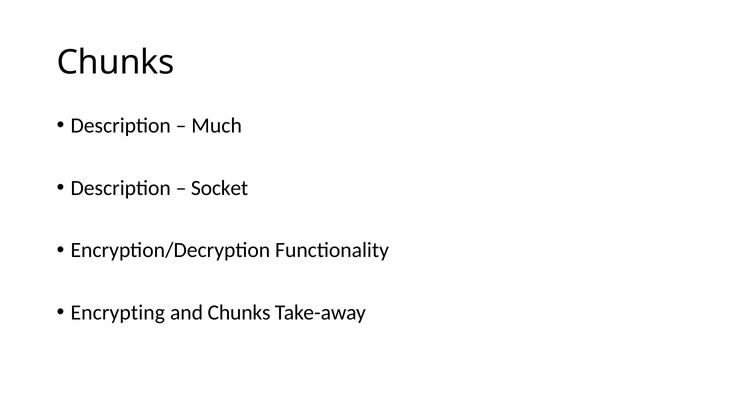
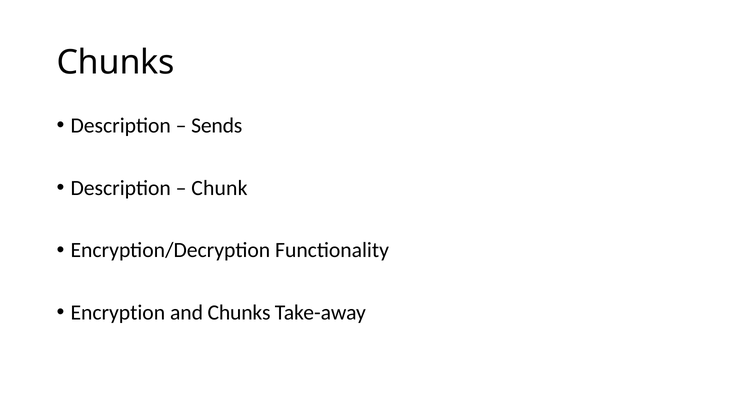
Much: Much -> Sends (217, 126)
Socket: Socket -> Chunk (219, 188)
Encrypting: Encrypting -> Encryption (118, 313)
